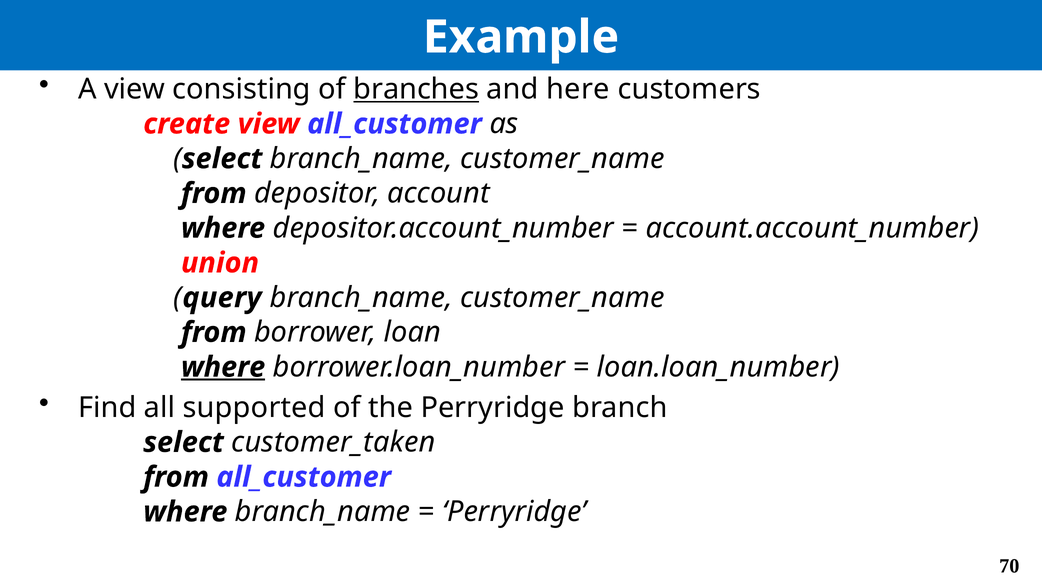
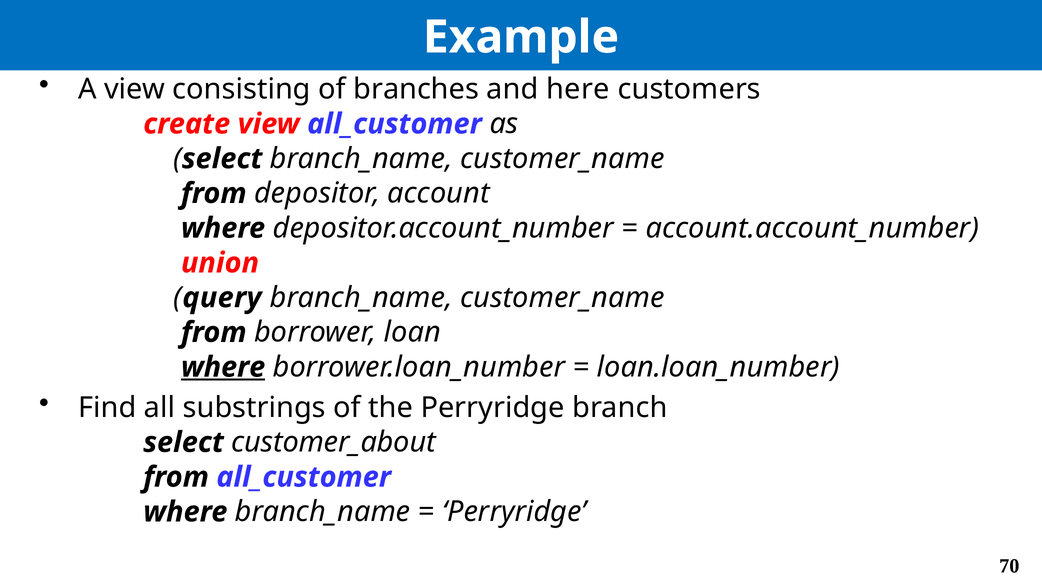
branches underline: present -> none (416, 89)
supported: supported -> substrings (254, 408)
customer_taken: customer_taken -> customer_about (334, 442)
